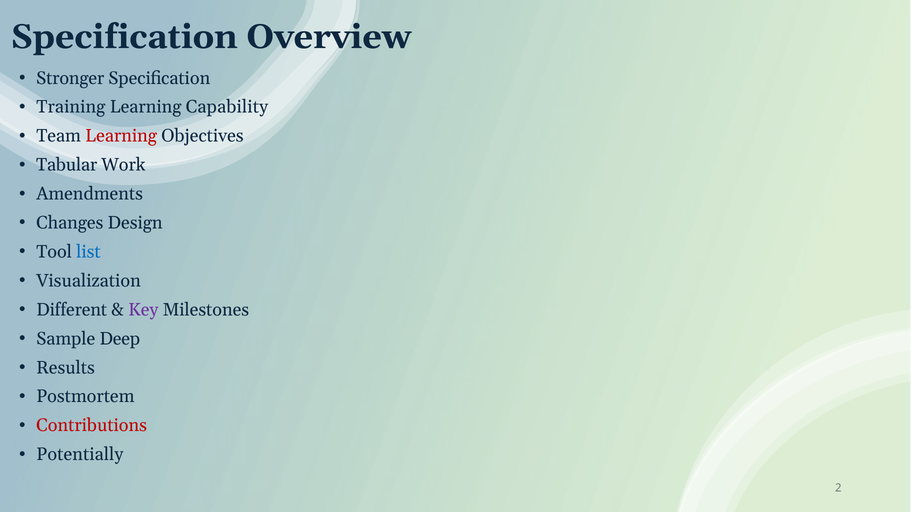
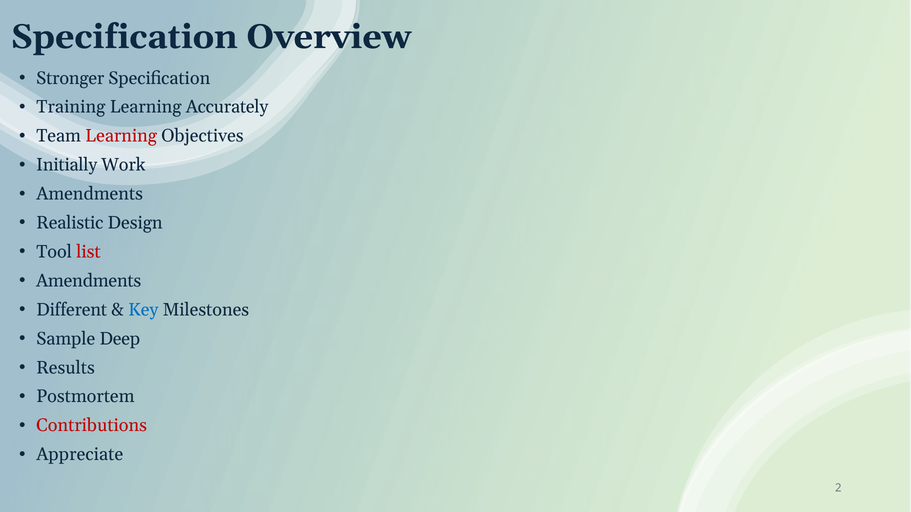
Capability: Capability -> Accurately (227, 107)
Tabular: Tabular -> Initially (67, 165)
Changes: Changes -> Realistic (70, 223)
list colour: blue -> red (88, 252)
Visualization: Visualization -> Amendments (89, 281)
Key colour: purple -> blue (143, 310)
Potentially: Potentially -> Appreciate (80, 455)
